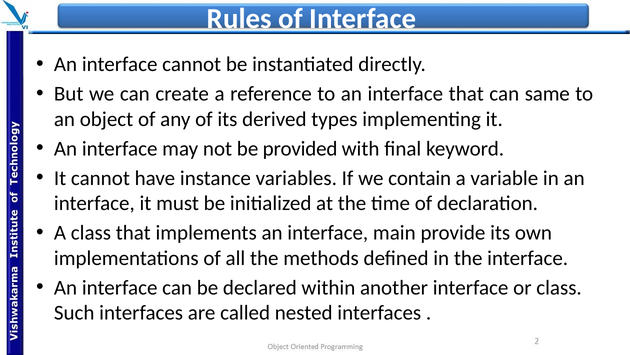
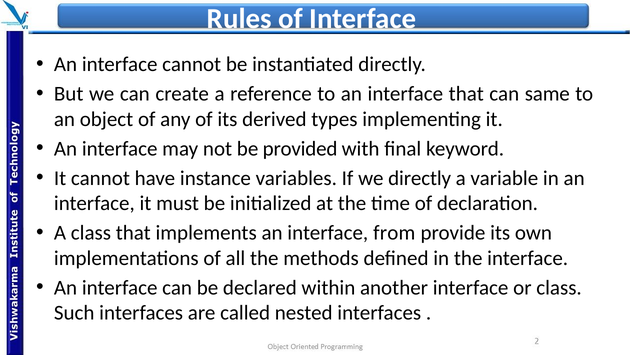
we contain: contain -> directly (420, 178)
main: main -> from (394, 232)
